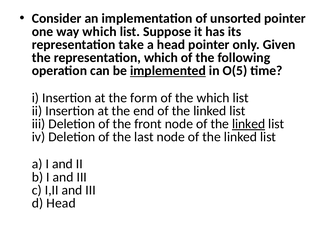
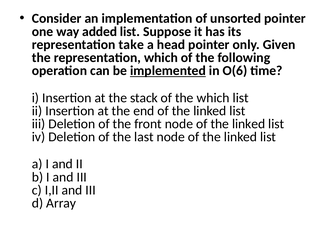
way which: which -> added (100, 32)
O(5: O(5 -> O(6 (235, 71)
form: form -> stack (144, 98)
linked underline: present -> none (249, 124)
d Head: Head -> Array (61, 203)
